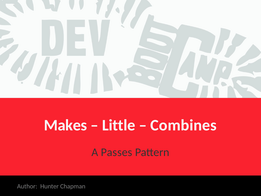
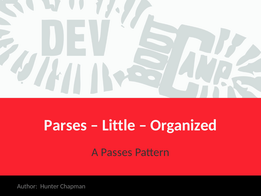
Makes: Makes -> Parses (65, 125)
Combines: Combines -> Organized (184, 125)
